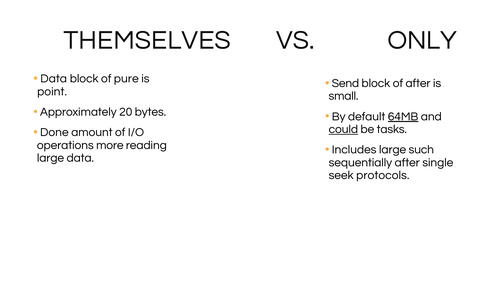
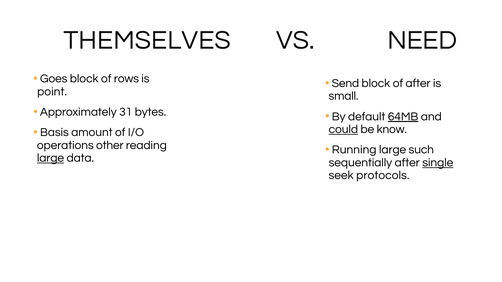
ONLY: ONLY -> NEED (422, 40)
Data: Data -> Goes (54, 79)
pure: pure -> rows (126, 79)
20: 20 -> 31 (126, 112)
Done: Done -> Basis (54, 133)
tasks: tasks -> know (392, 129)
more: more -> other (110, 145)
Includes: Includes -> Running (354, 150)
large underline: none -> present (51, 158)
single underline: none -> present (438, 163)
